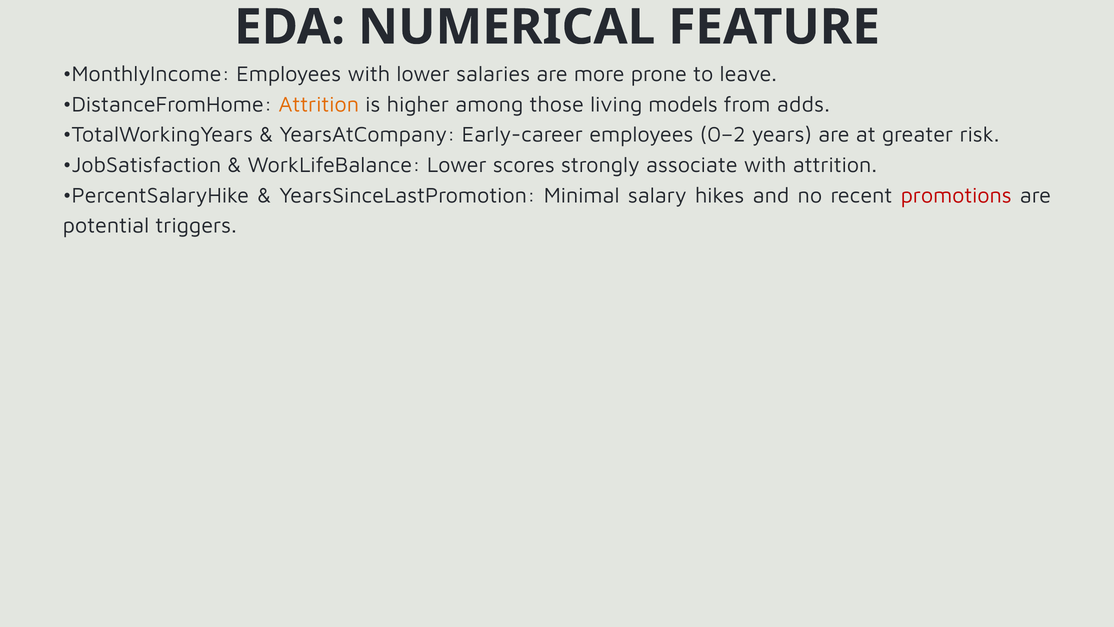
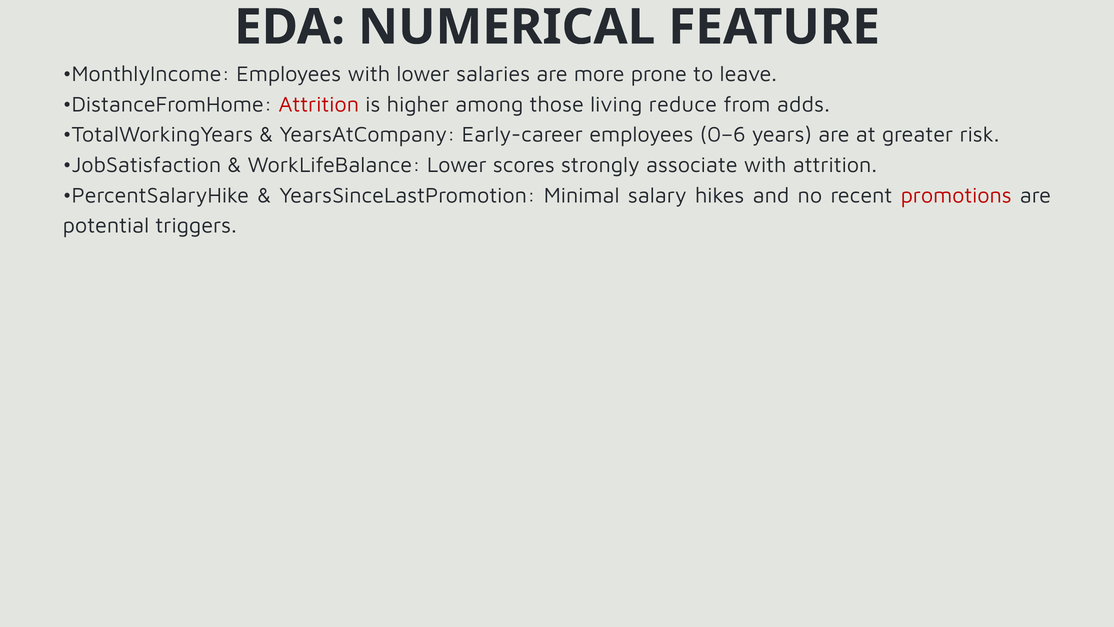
Attrition colour: orange -> red (319, 104)
models: models -> reduce (683, 104)
0–2: 0–2 -> 0–6 (723, 135)
